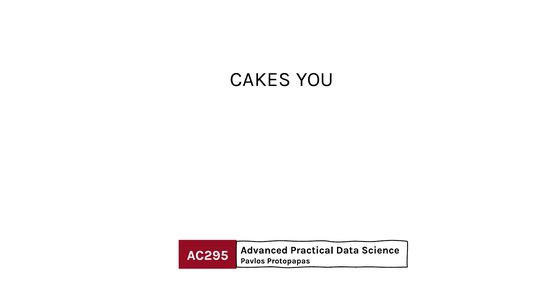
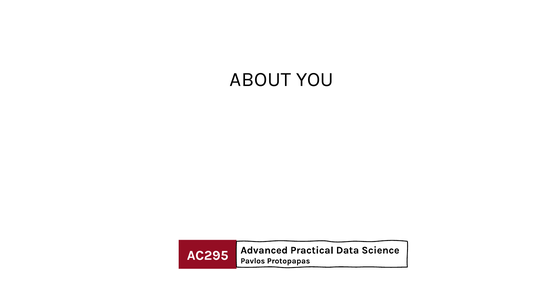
CAKES: CAKES -> ABOUT (260, 79)
